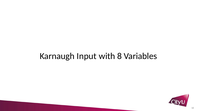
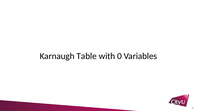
Input: Input -> Table (87, 56)
8: 8 -> 0 (119, 56)
